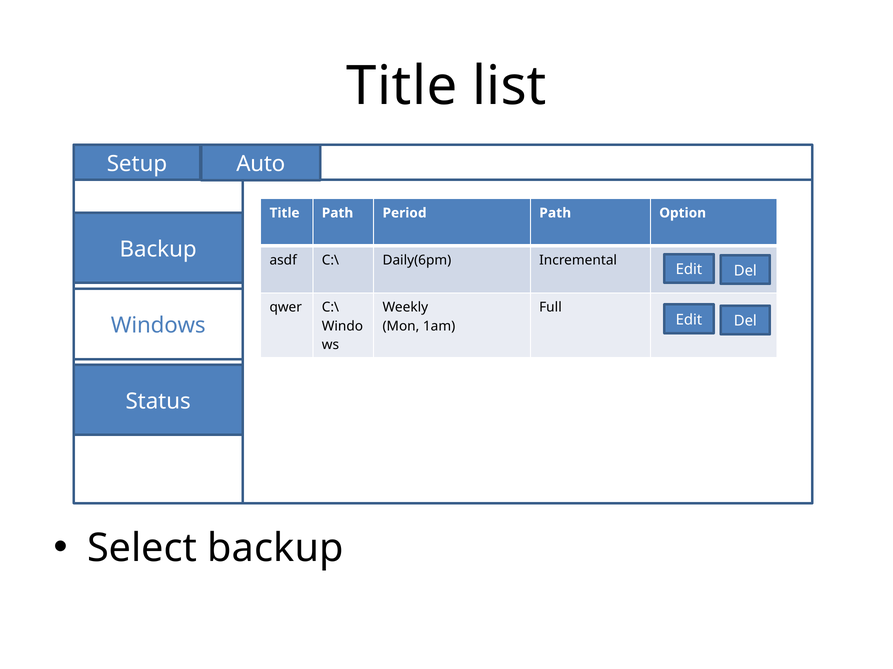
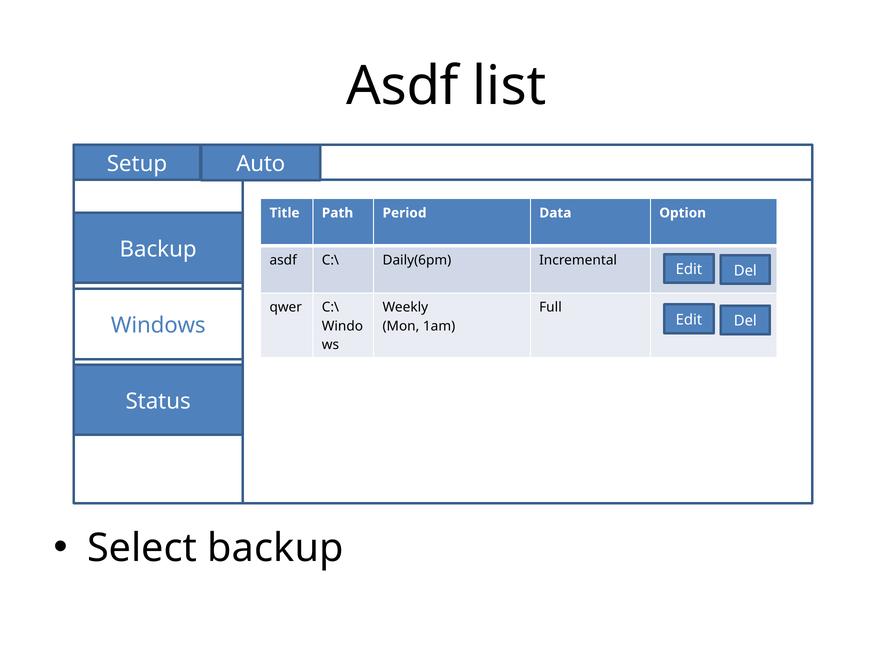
Title: Title -> Asdf (402, 86)
Period Path: Path -> Data (555, 213)
